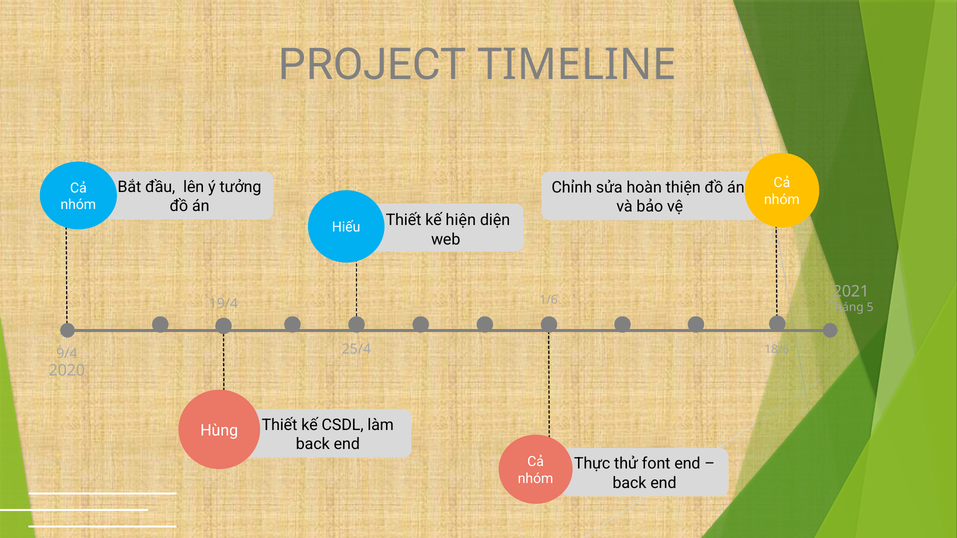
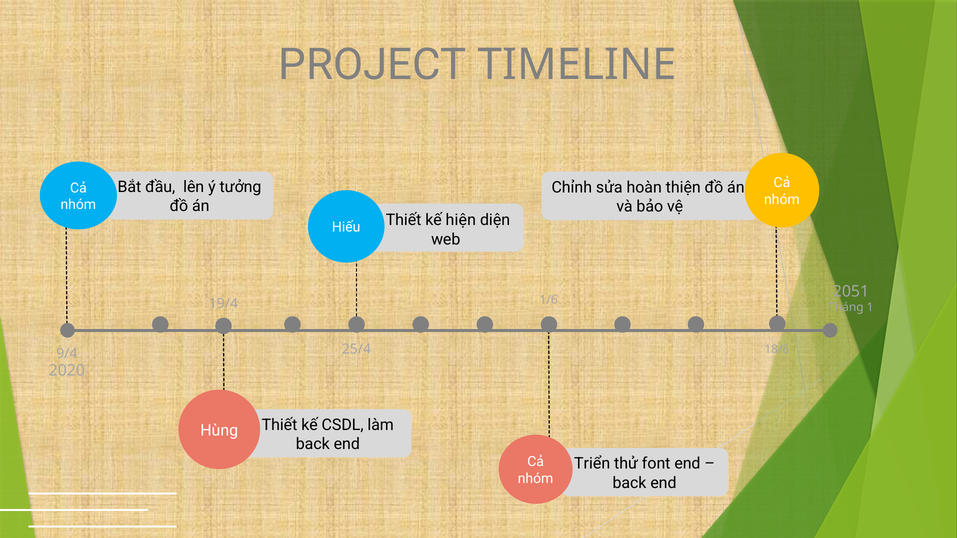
2021: 2021 -> 2051 (851, 292)
5: 5 -> 1 (870, 308)
Thực: Thực -> Triển (592, 464)
